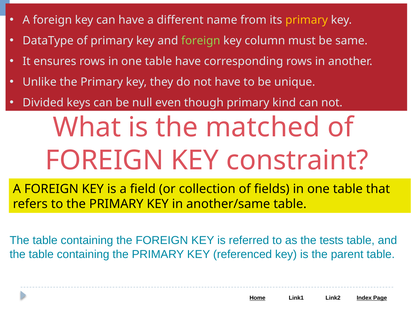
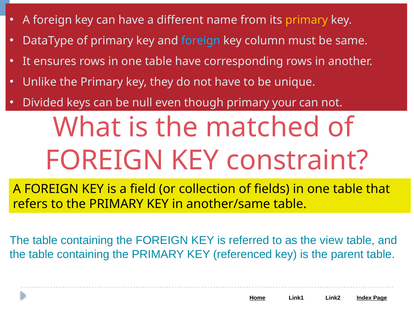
foreign colour: light green -> light blue (201, 41)
kind: kind -> your (284, 103)
tests: tests -> view (331, 241)
